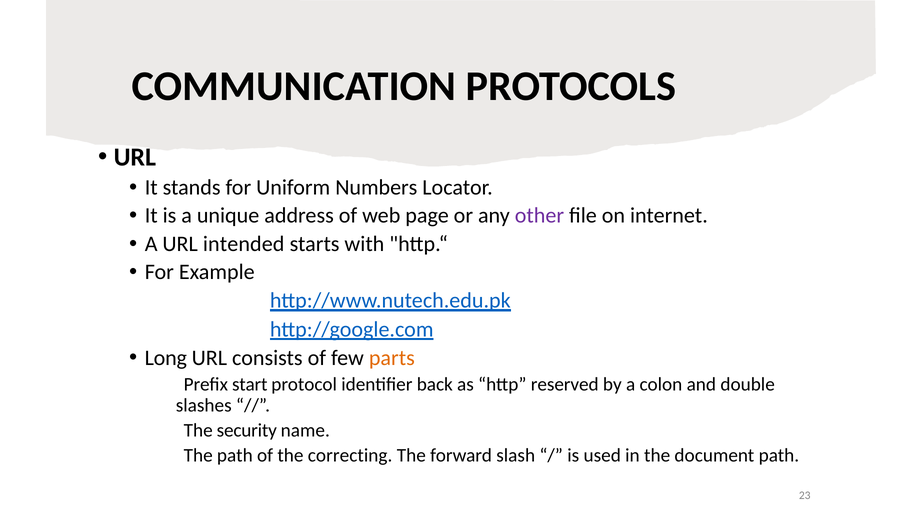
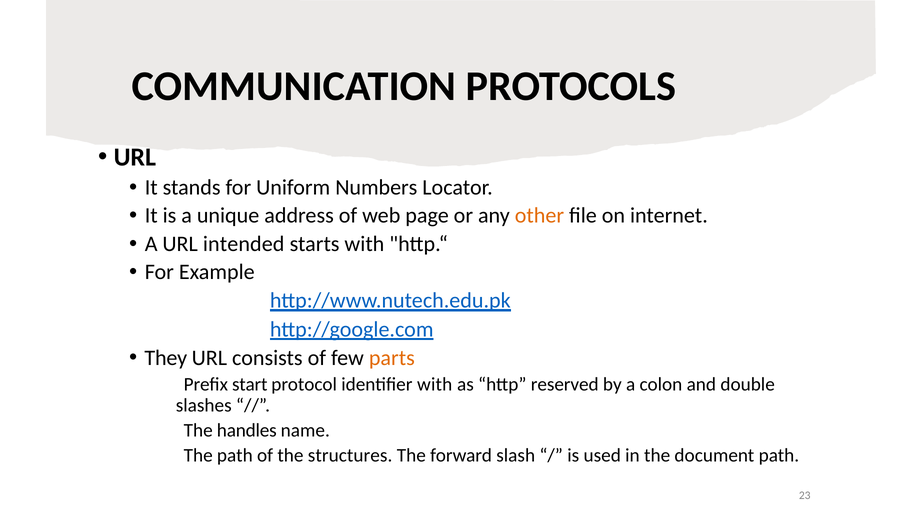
other colour: purple -> orange (539, 216)
Long: Long -> They (166, 358)
identifier back: back -> with (435, 384)
security: security -> handles (247, 430)
correcting: correcting -> structures (350, 455)
